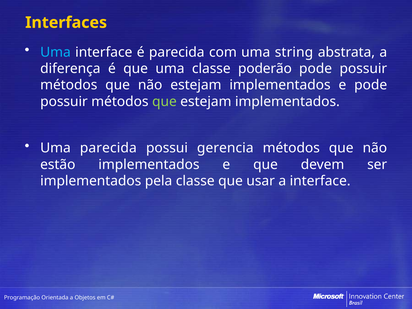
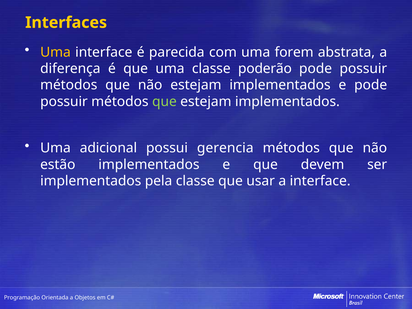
Uma colour: light blue -> yellow (55, 52)
string: string -> forem (294, 52)
Uma parecida: parecida -> adicional (108, 148)
